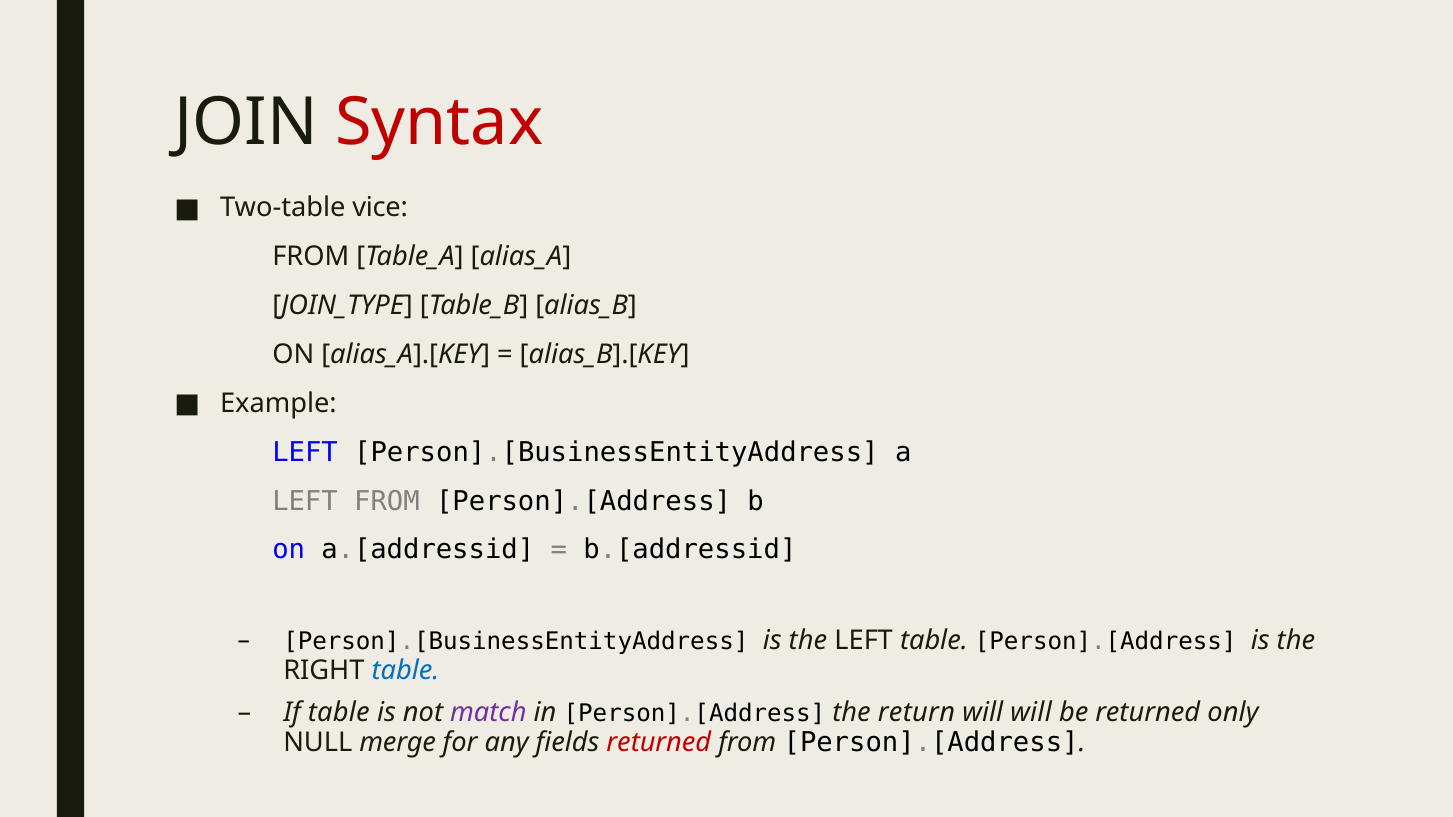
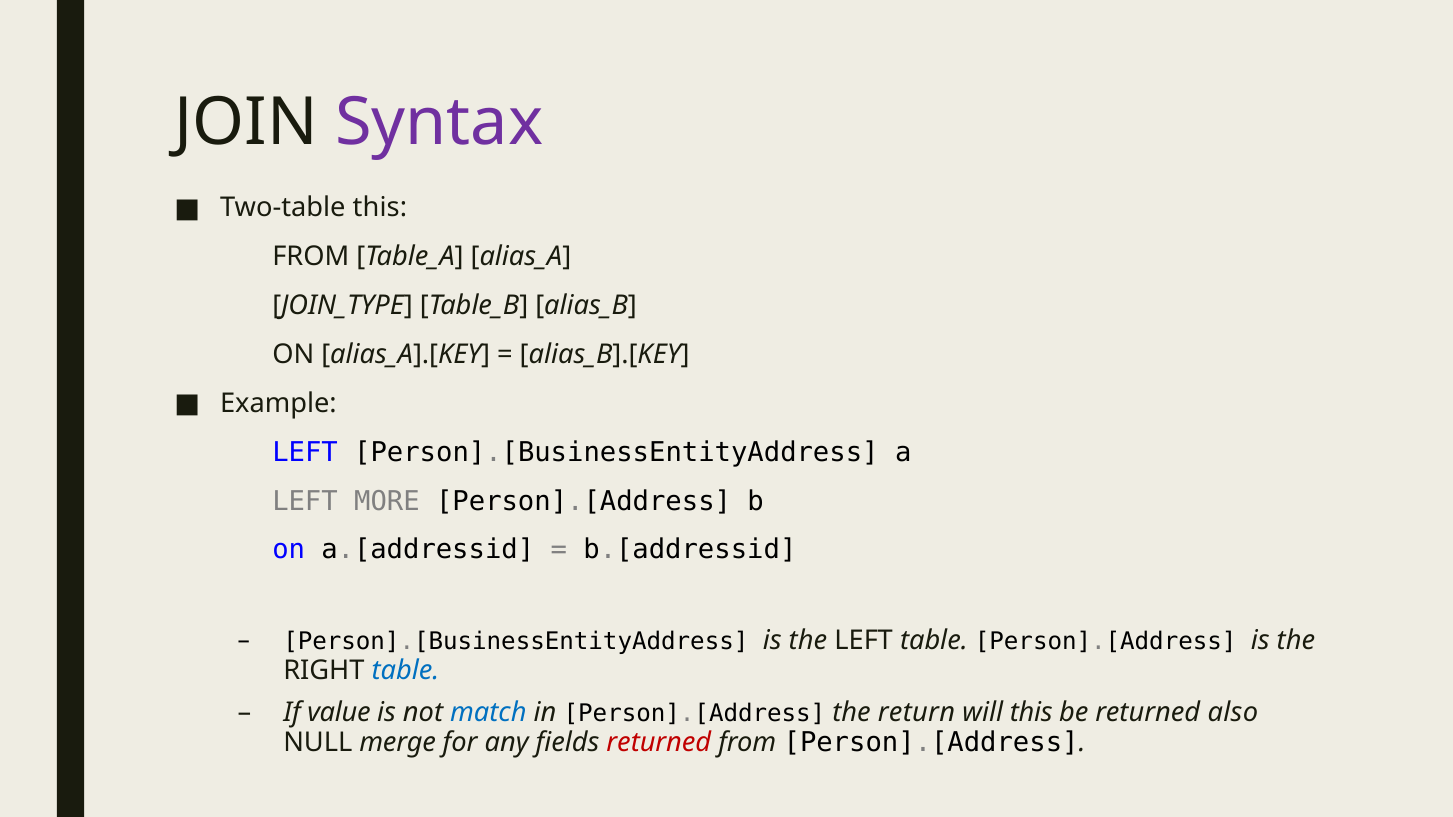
Syntax colour: red -> purple (439, 122)
Two-table vice: vice -> this (380, 208)
LEFT FROM: FROM -> MORE (387, 501)
If table: table -> value (339, 712)
match colour: purple -> blue (488, 712)
will will: will -> this (1031, 712)
only: only -> also (1233, 712)
